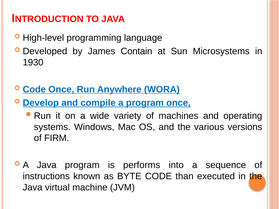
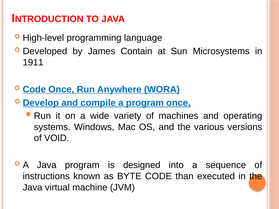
1930: 1930 -> 1911 (33, 62)
FIRM: FIRM -> VOID (57, 138)
performs: performs -> designed (142, 165)
